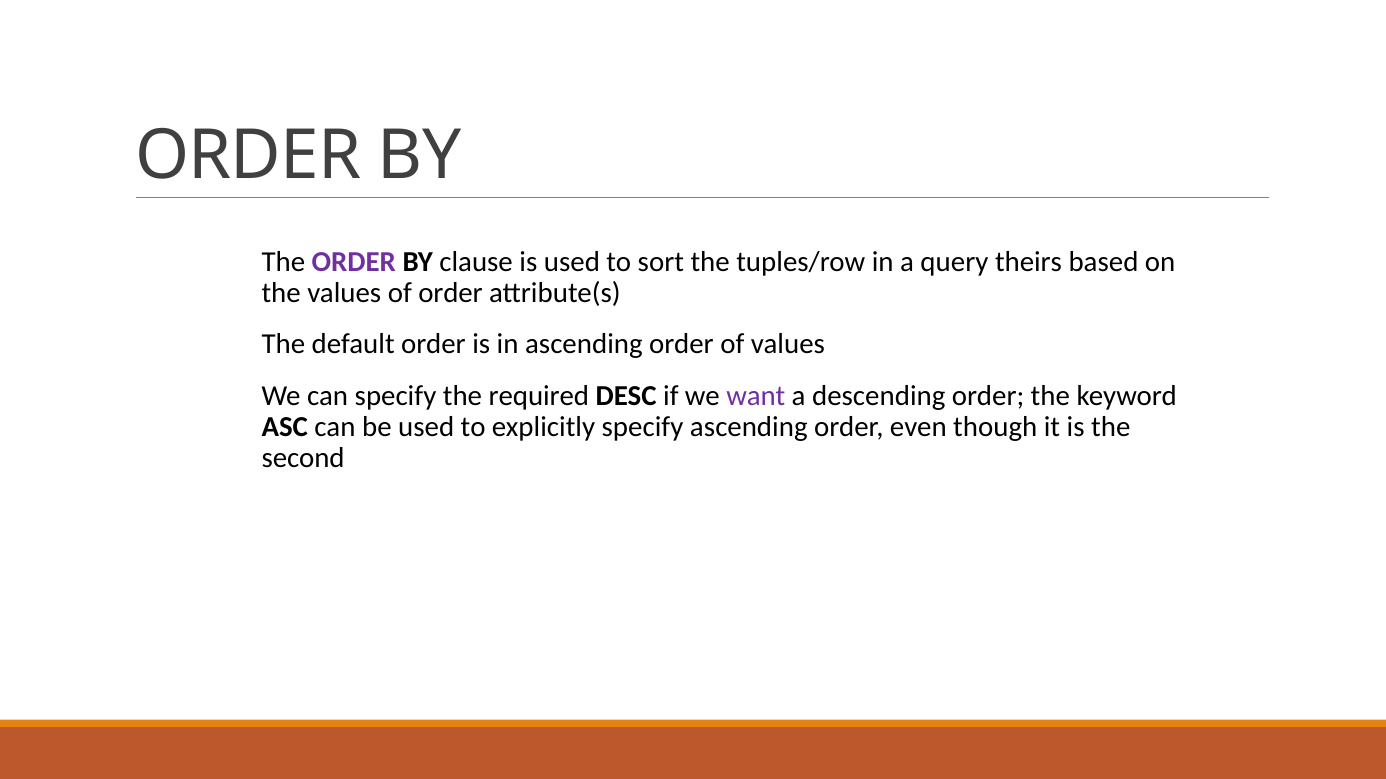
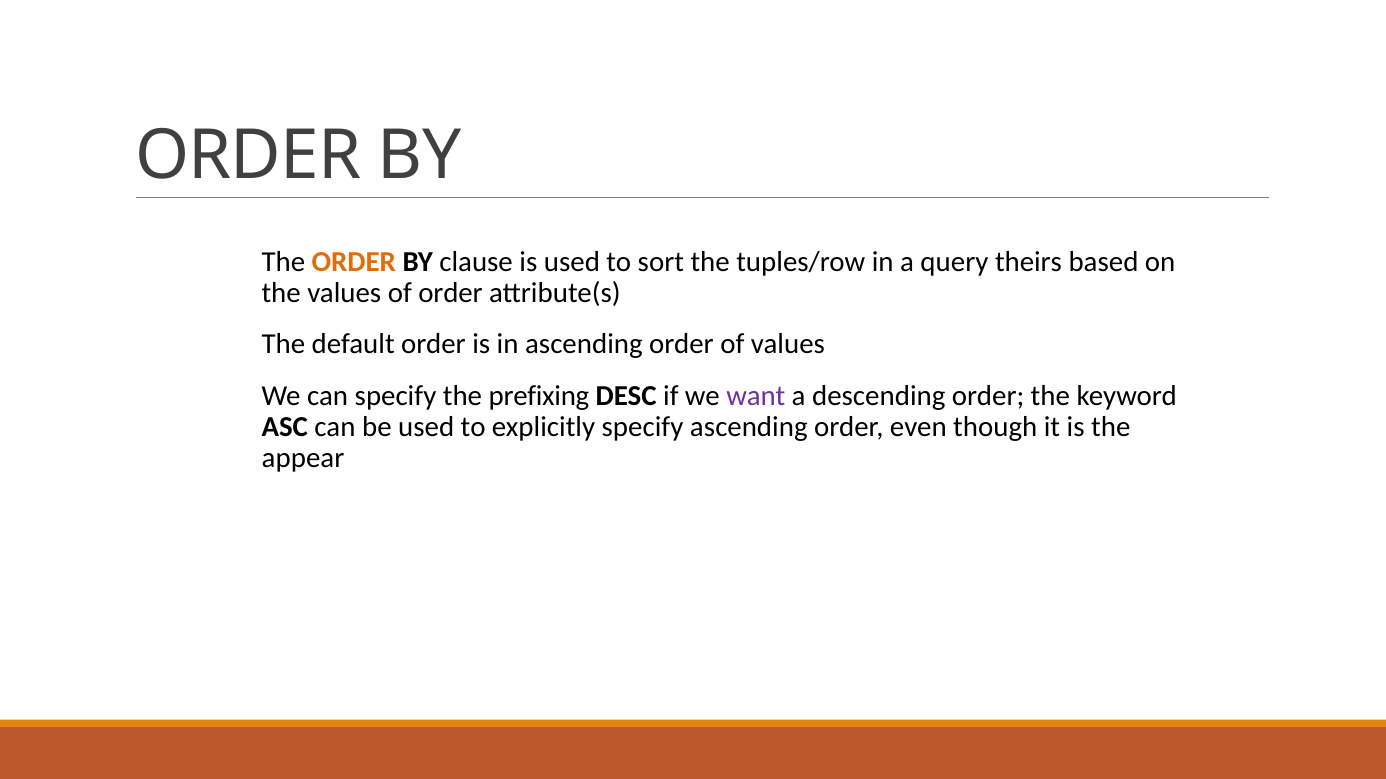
ORDER colour: purple -> orange (354, 262)
required: required -> prefixing (539, 396)
second: second -> appear (303, 458)
